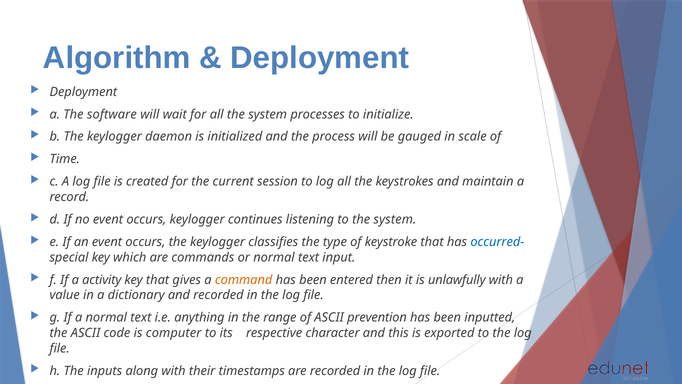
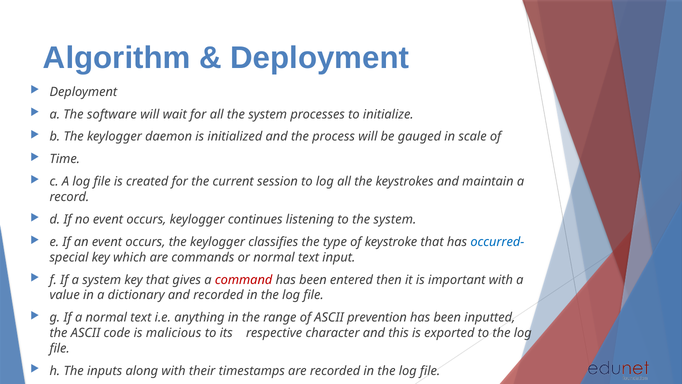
a activity: activity -> system (102, 280)
command colour: orange -> red (244, 280)
unlawfully: unlawfully -> important (457, 280)
computer: computer -> malicious (174, 333)
